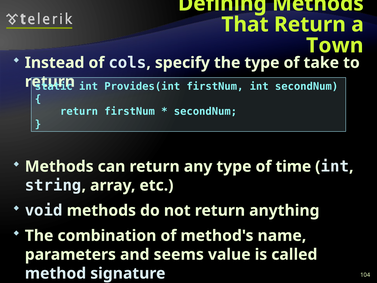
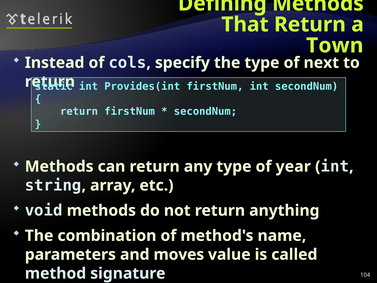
take: take -> next (321, 63)
time: time -> year (293, 166)
seems: seems -> moves (179, 254)
